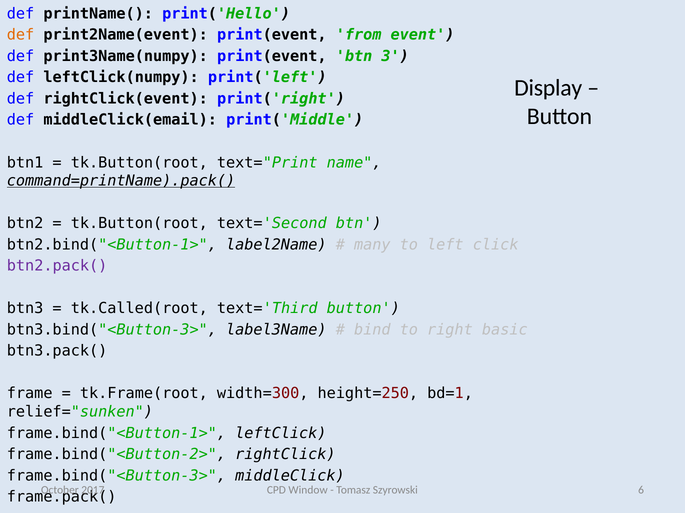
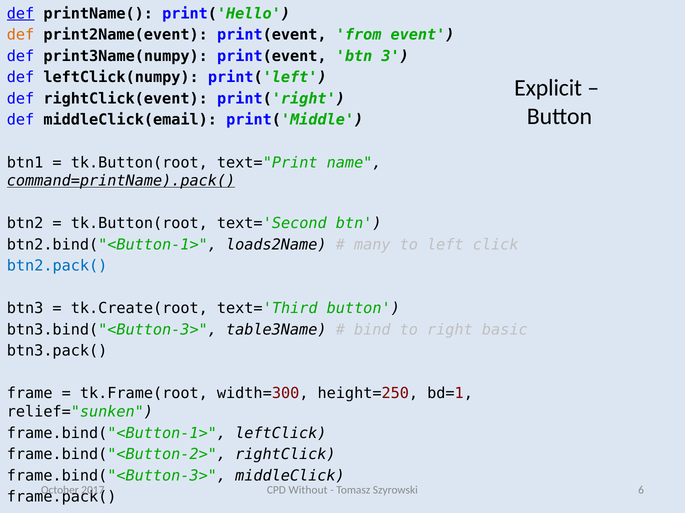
def underline: none -> present (21, 14)
Display: Display -> Explicit (548, 88)
label2Name: label2Name -> loads2Name (276, 245)
btn2.pack( colour: purple -> blue (57, 266)
tk.Called(root: tk.Called(root -> tk.Create(root (139, 309)
label3Name: label3Name -> table3Name (276, 330)
Window: Window -> Without (308, 491)
